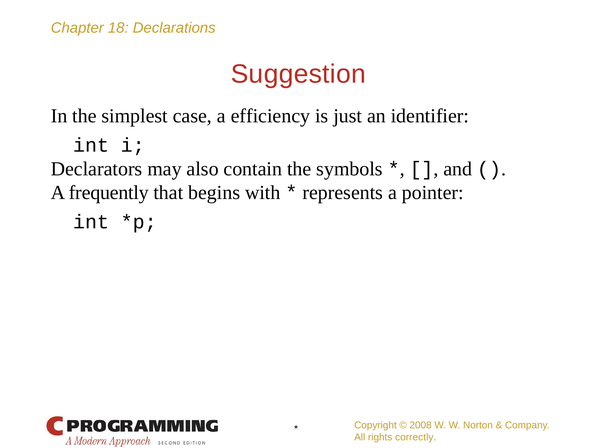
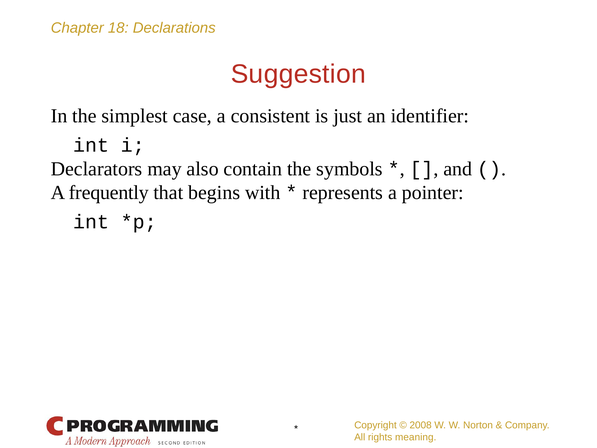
efficiency: efficiency -> consistent (270, 116)
correctly: correctly -> meaning (416, 437)
